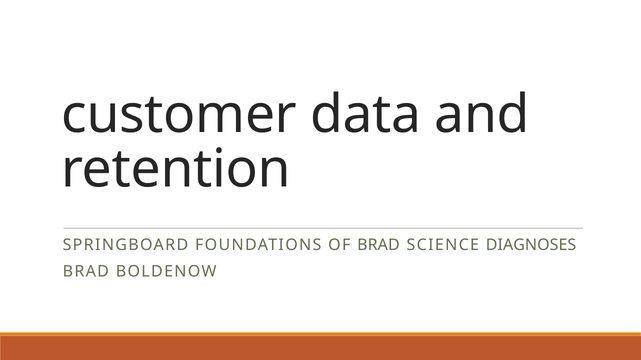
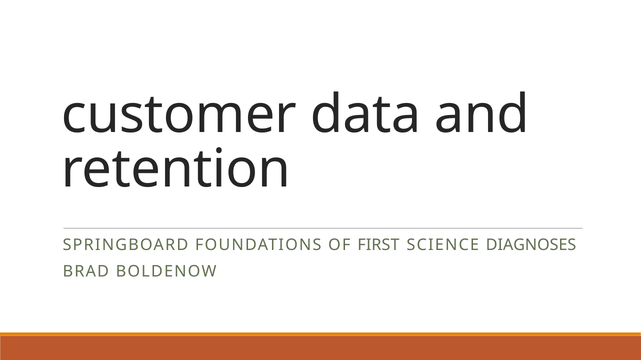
OF BRAD: BRAD -> FIRST (378, 245)
